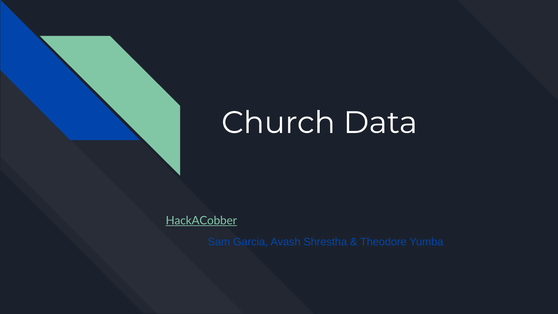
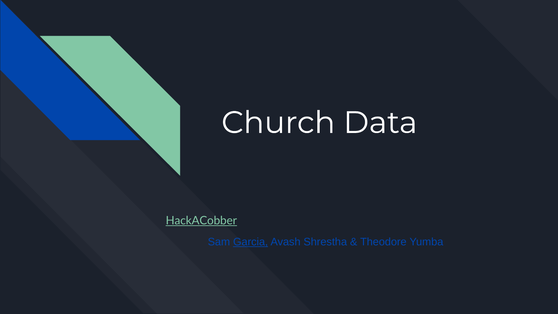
Garcia underline: none -> present (251, 242)
